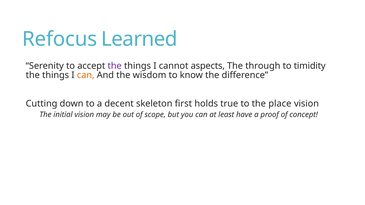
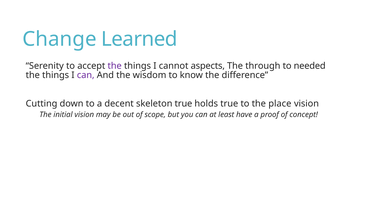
Refocus: Refocus -> Change (60, 39)
timidity: timidity -> needed (310, 66)
can colour: orange -> purple (86, 75)
skeleton first: first -> true (183, 104)
